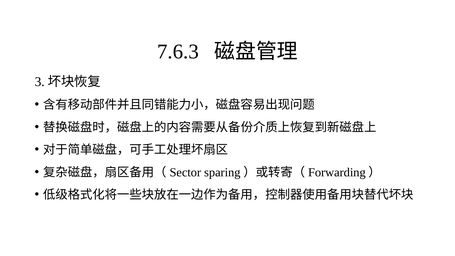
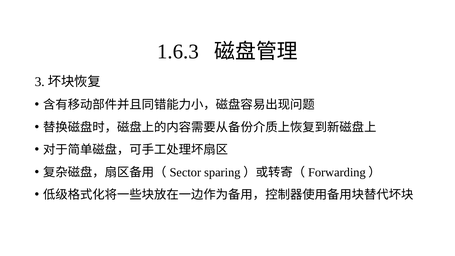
7.6.3: 7.6.3 -> 1.6.3 (178, 52)
